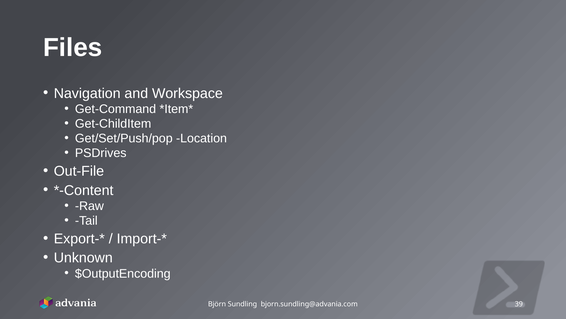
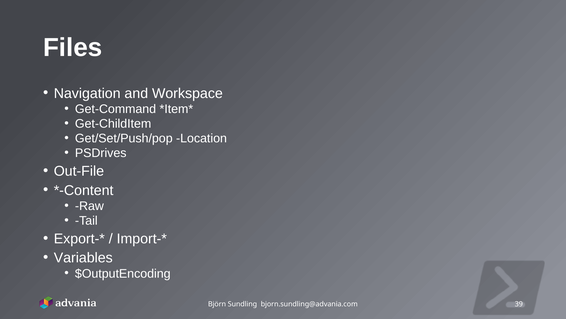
Unknown: Unknown -> Variables (83, 257)
